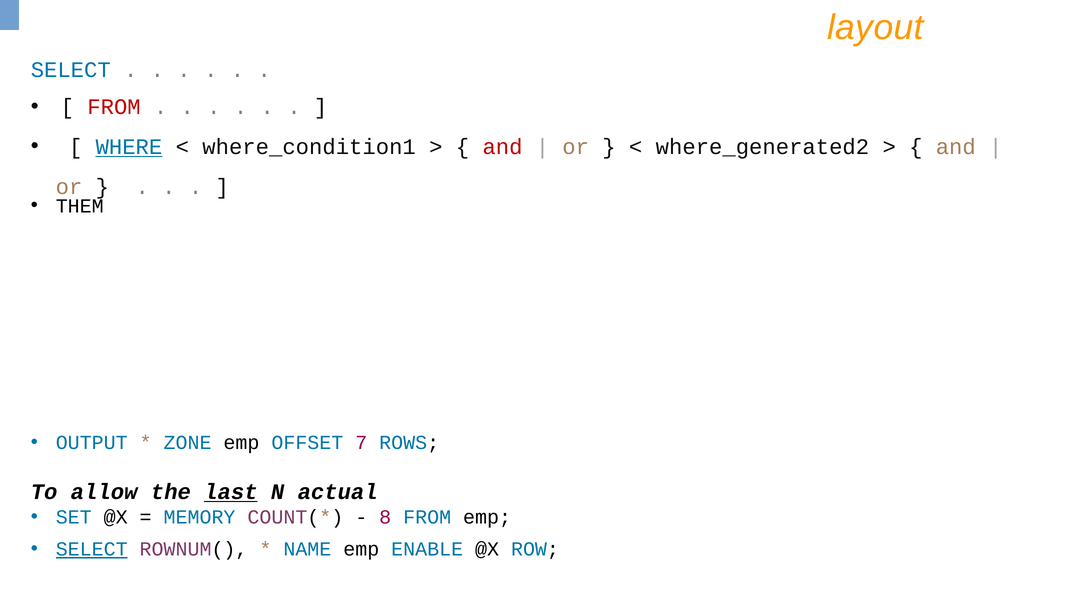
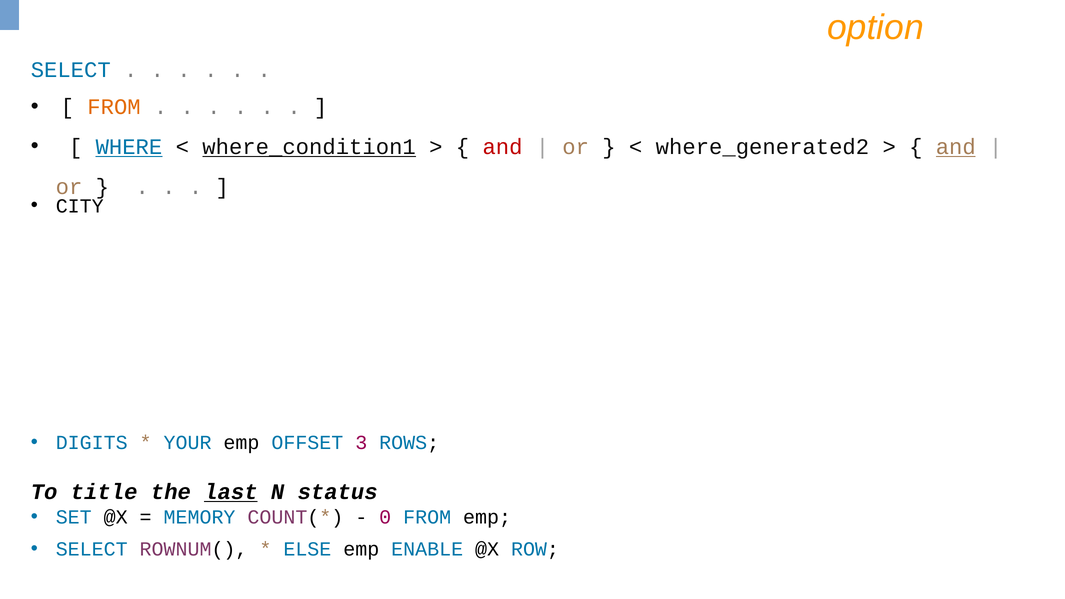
layout: layout -> option (876, 28)
FROM colour: red -> orange (114, 107)
where_condition1 underline: none -> present (309, 147)
and underline: none -> present (956, 147)
THEM: THEM -> CITY (80, 206)
OUTPUT: OUTPUT -> DIGITS (92, 443)
ZONE: ZONE -> YOUR (188, 443)
7: 7 -> 3 (361, 443)
allow: allow -> title (104, 492)
actual: actual -> status (338, 492)
8: 8 -> 0 (385, 517)
SELECT underline: present -> none (92, 549)
NAME: NAME -> ELSE (307, 549)
